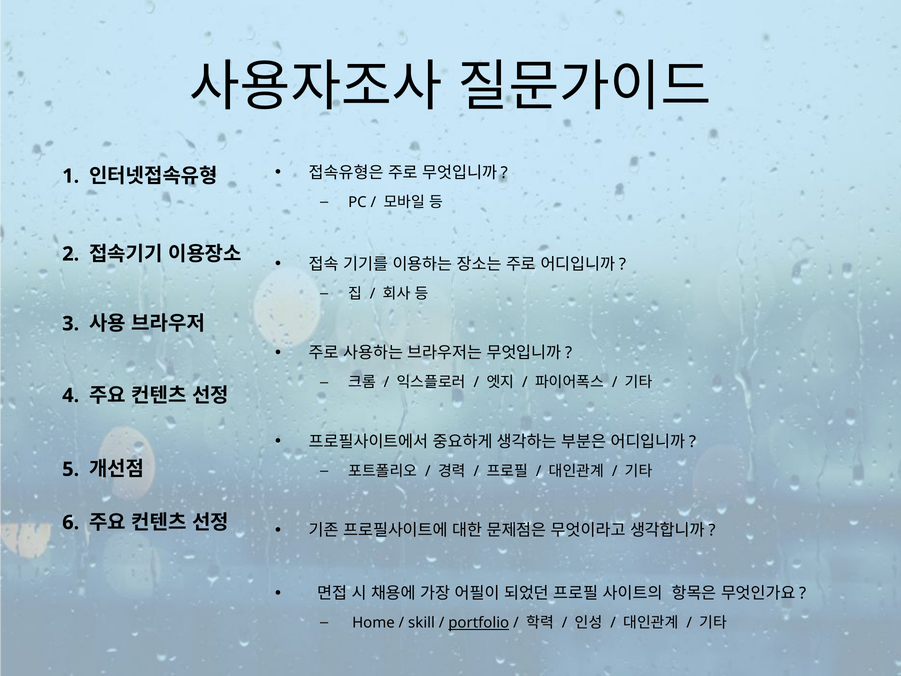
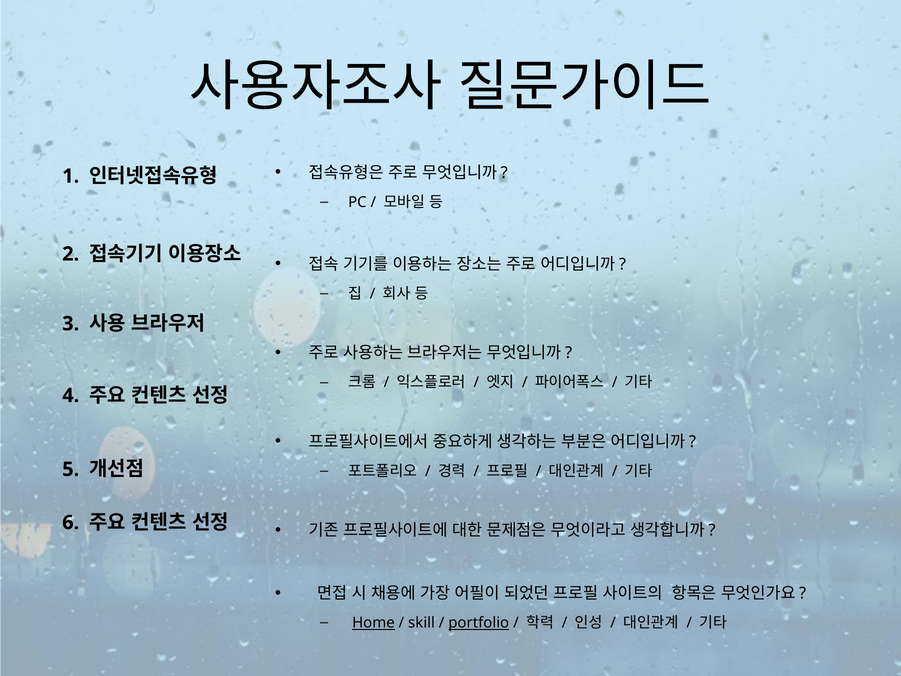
Home underline: none -> present (373, 623)
